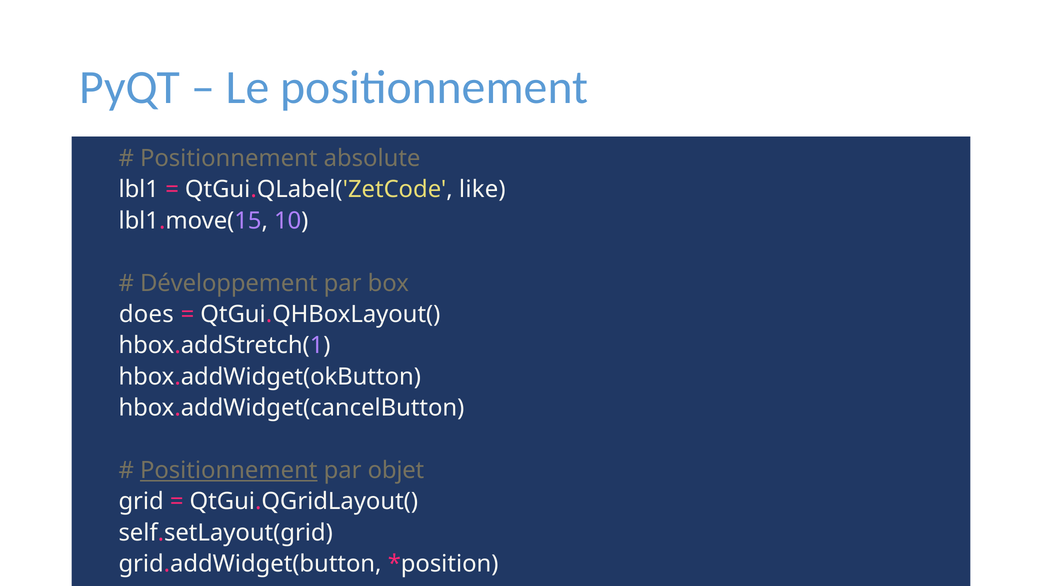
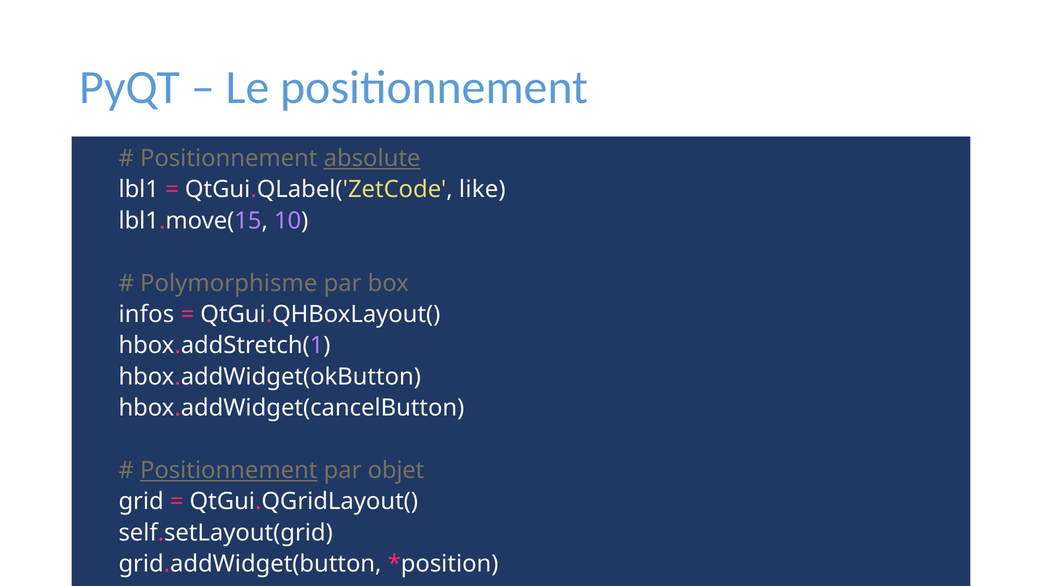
absolute underline: none -> present (372, 158)
Développement: Développement -> Polymorphisme (229, 283)
does: does -> infos (146, 314)
